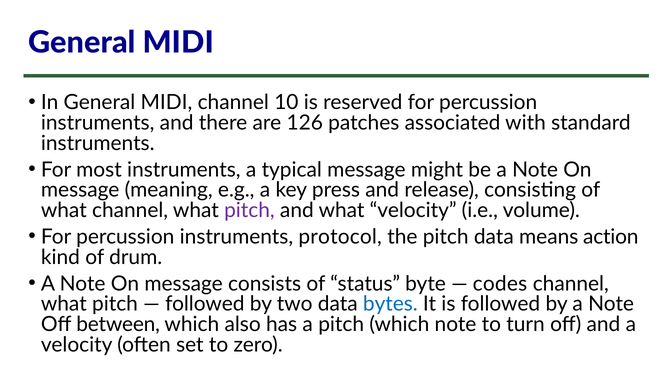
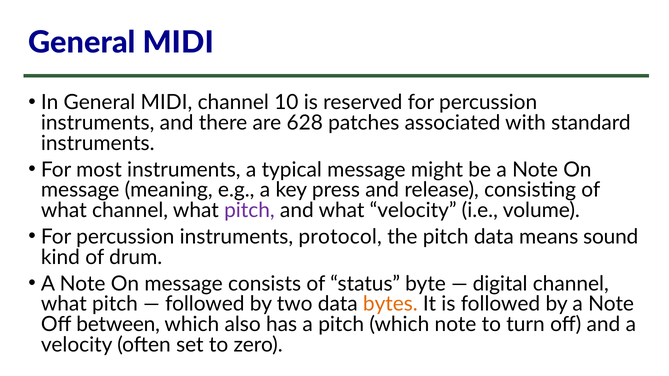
126: 126 -> 628 (305, 123)
action: action -> sound (611, 237)
codes: codes -> digital (500, 284)
bytes colour: blue -> orange (390, 304)
